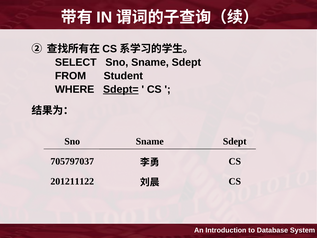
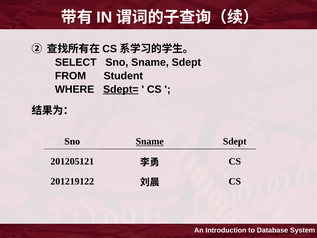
Sname underline: none -> present (150, 141)
705797037: 705797037 -> 201205121 (72, 161)
201211122: 201211122 -> 201219122 (72, 181)
